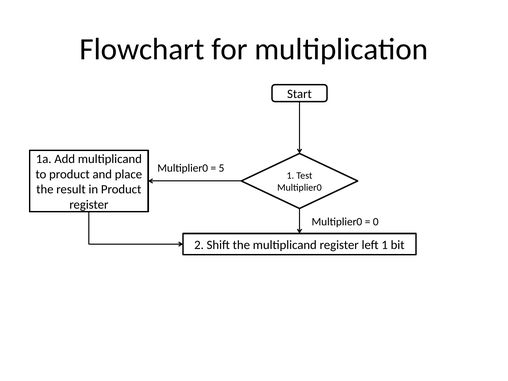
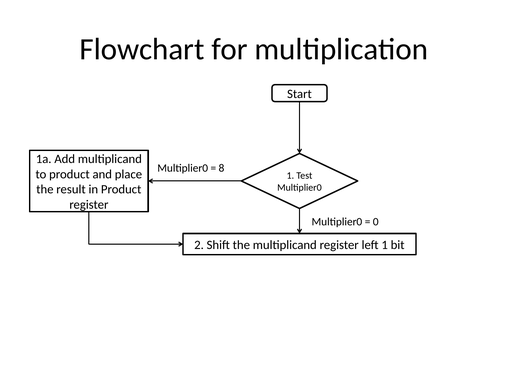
5: 5 -> 8 (221, 168)
